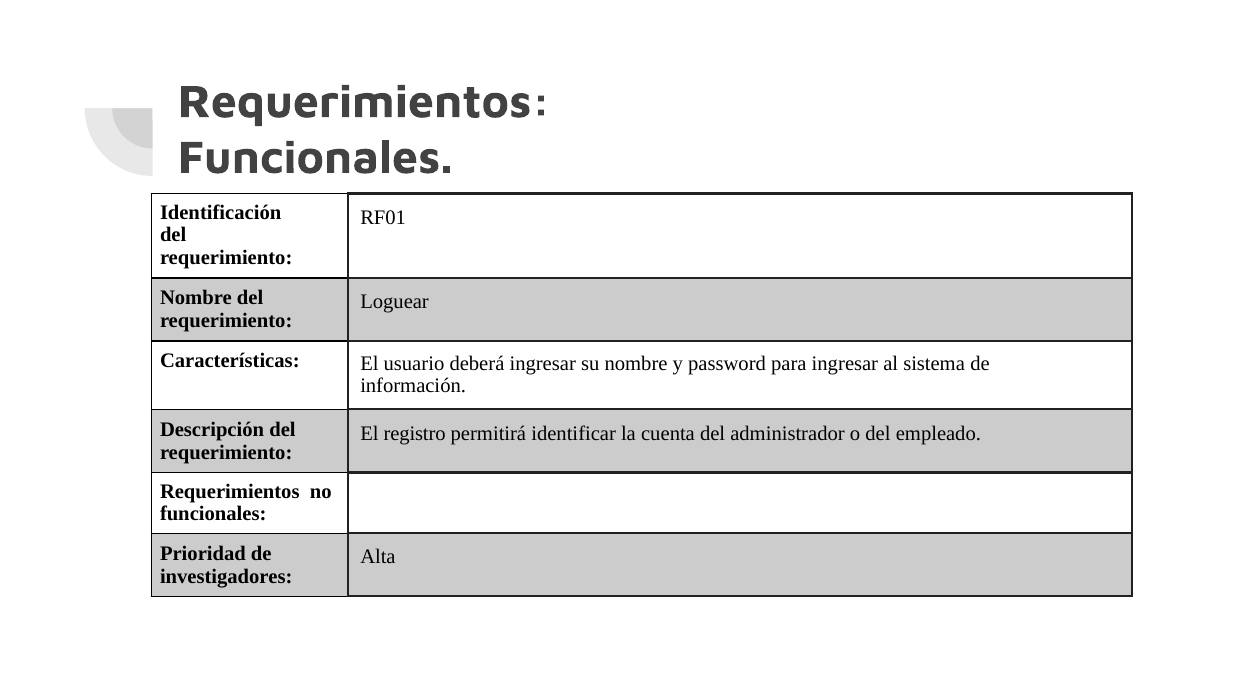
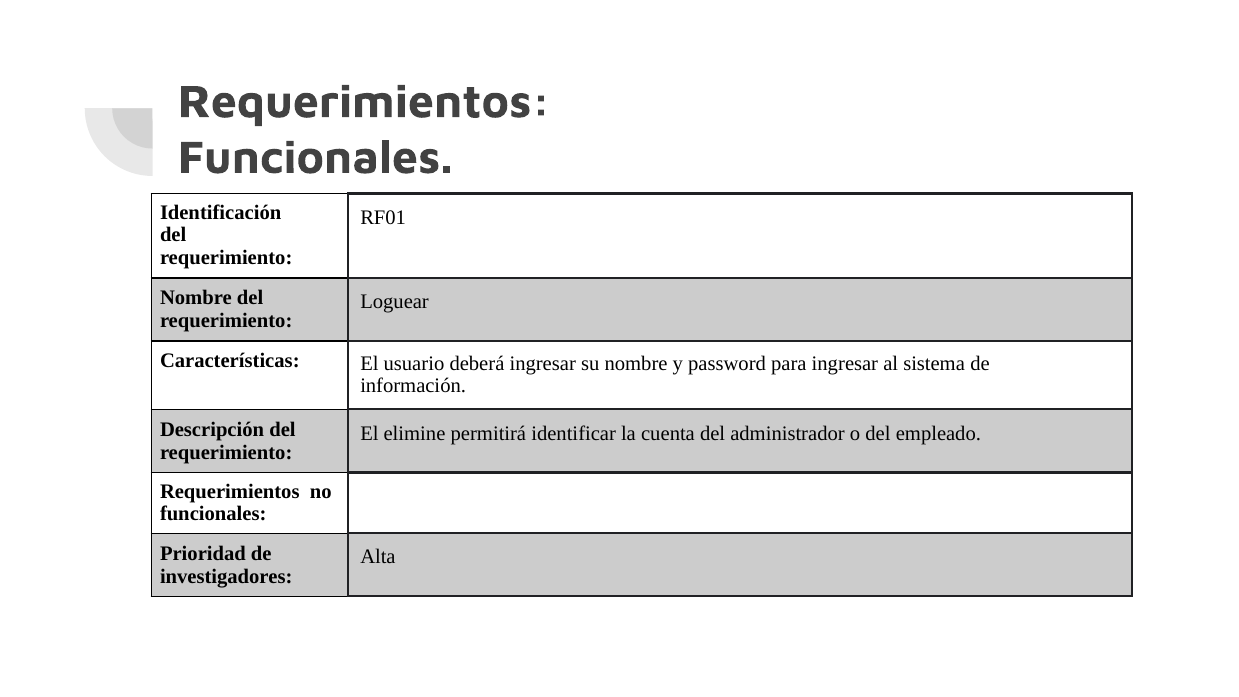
registro: registro -> elimine (415, 433)
